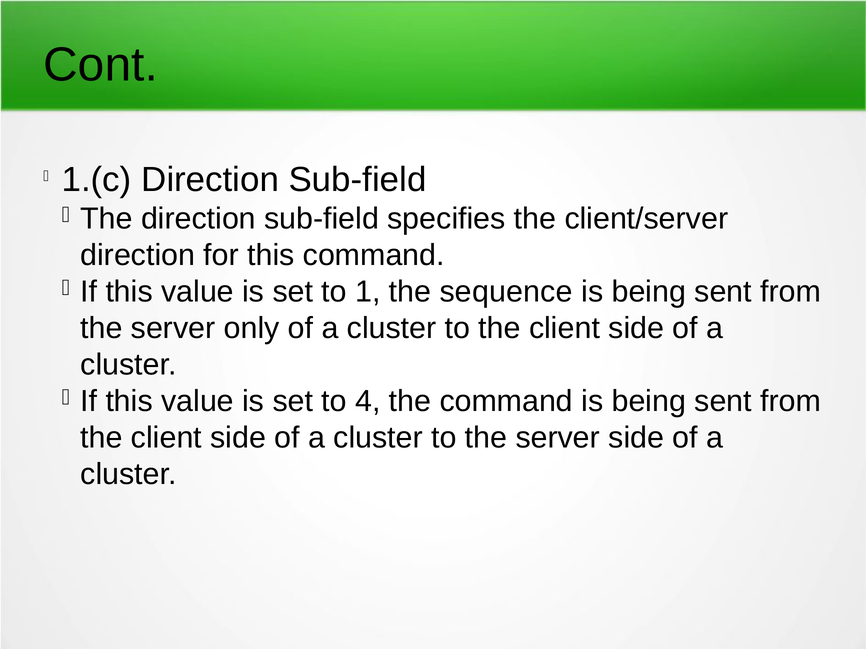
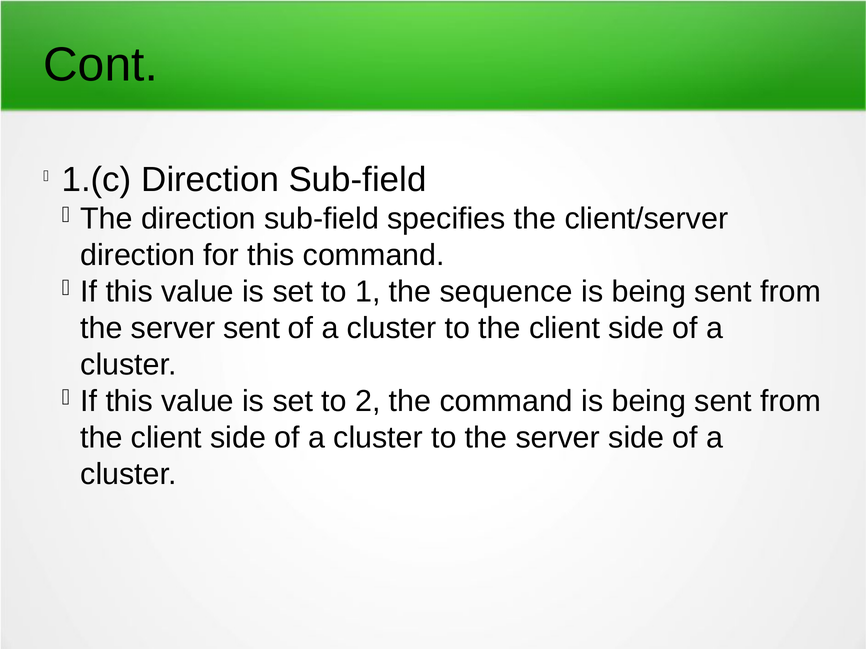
server only: only -> sent (252, 329)
4: 4 -> 2 (368, 402)
